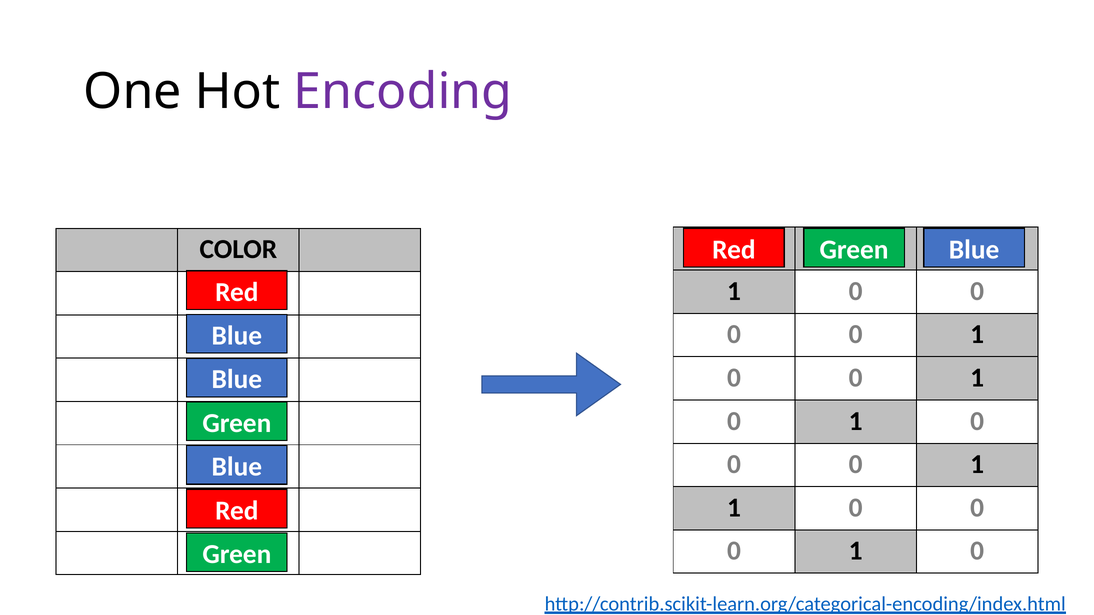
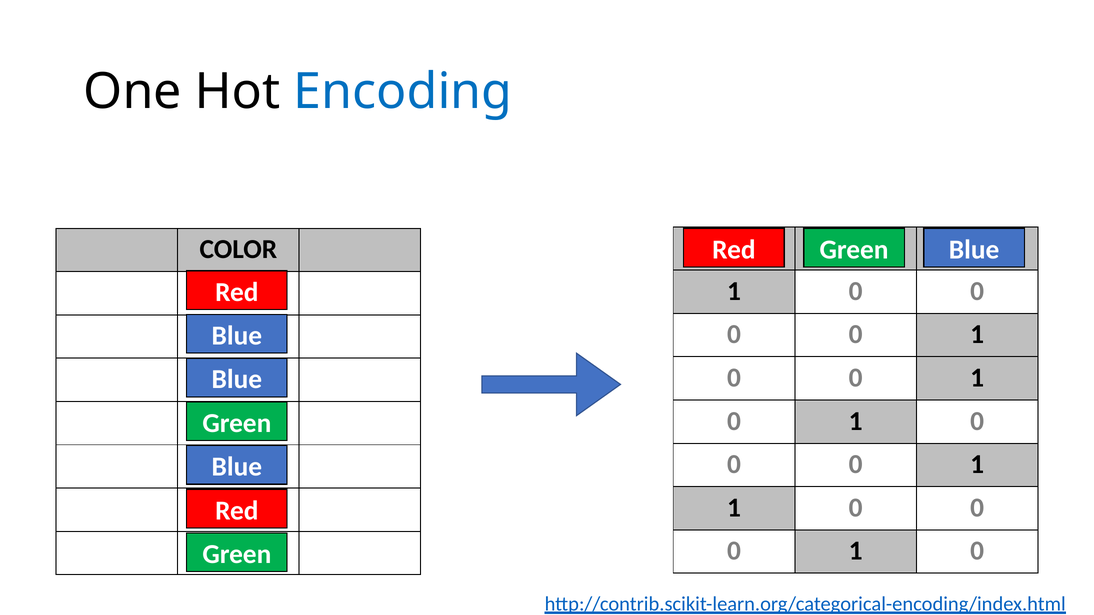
Encoding colour: purple -> blue (403, 92)
